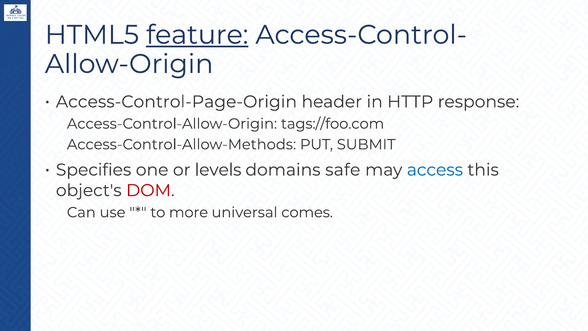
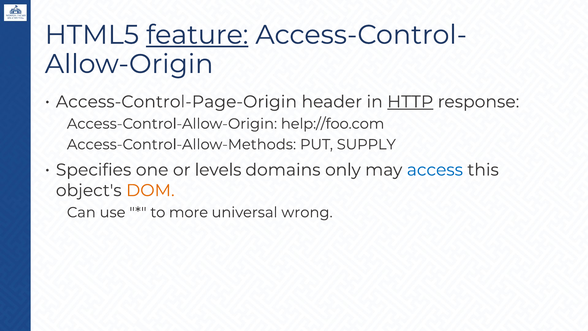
HTTP underline: none -> present (410, 102)
tags://foo.com: tags://foo.com -> help://foo.com (333, 124)
SUBMIT: SUBMIT -> SUPPLY (366, 144)
safe: safe -> only (343, 170)
DOM colour: red -> orange (150, 190)
comes: comes -> wrong (307, 212)
